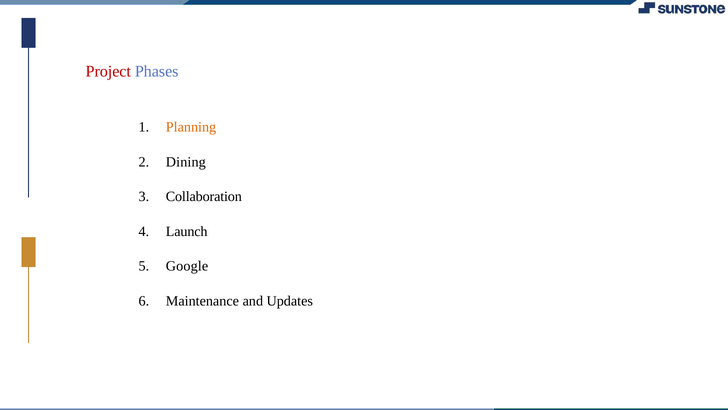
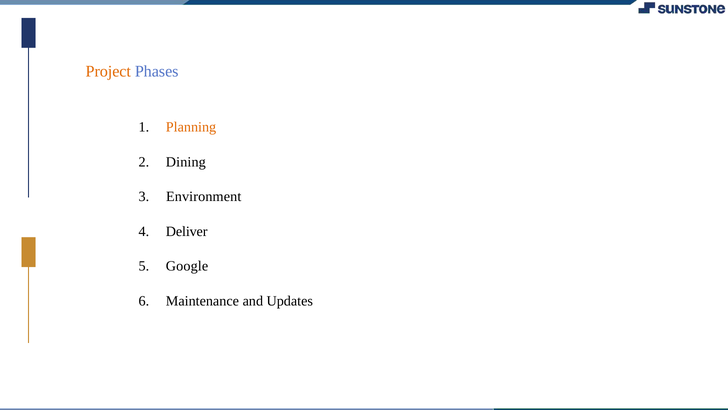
Project colour: red -> orange (108, 71)
Collaboration: Collaboration -> Environment (204, 197)
Launch: Launch -> Deliver (187, 231)
